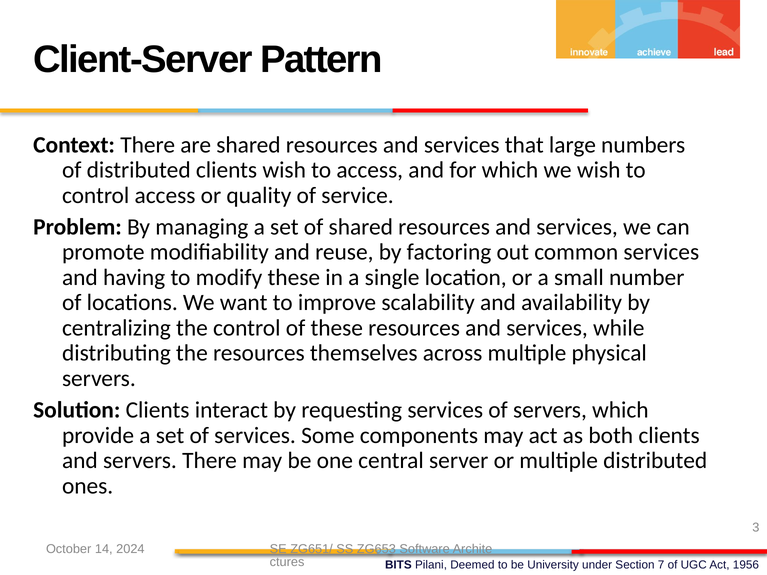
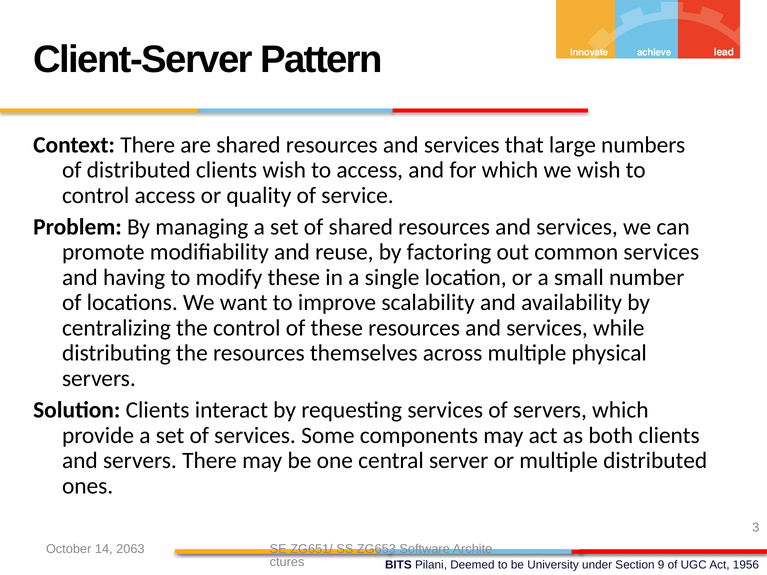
2024: 2024 -> 2063 (130, 549)
7: 7 -> 9 (661, 565)
